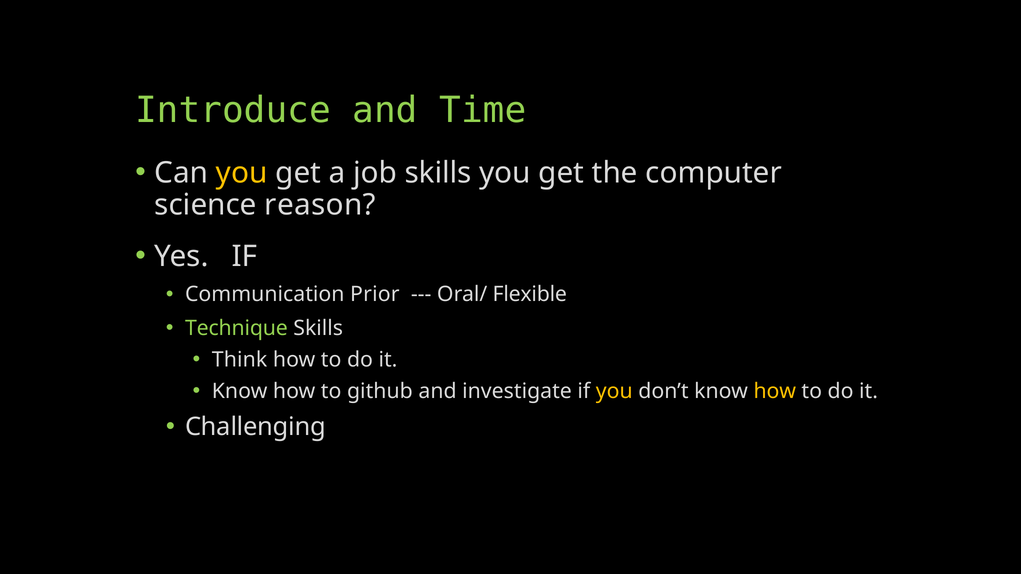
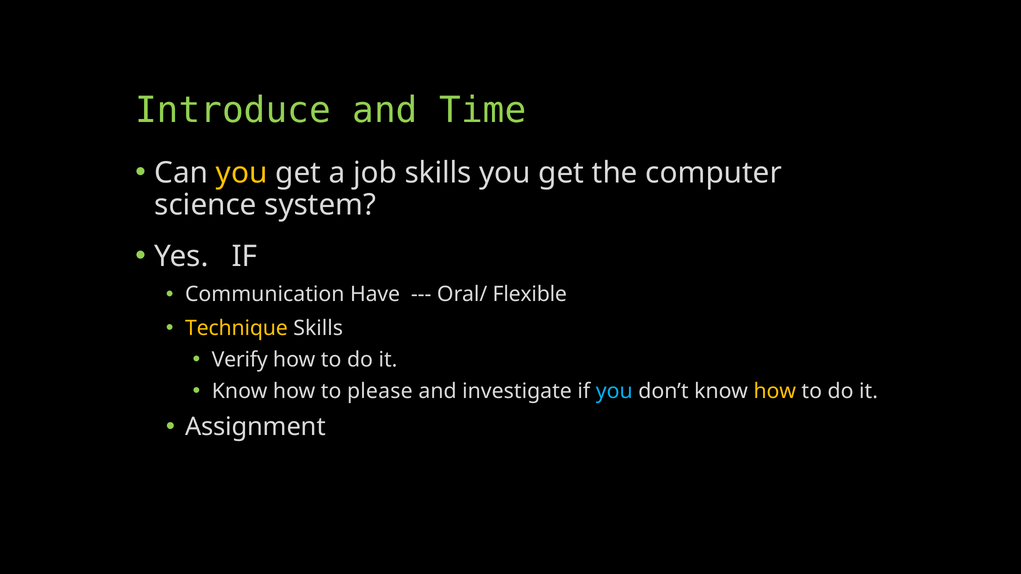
reason: reason -> system (320, 205)
Prior: Prior -> Have (375, 295)
Technique colour: light green -> yellow (236, 328)
Think: Think -> Verify (240, 360)
github: github -> please (380, 391)
you colour: yellow -> light blue (614, 391)
Challenging: Challenging -> Assignment (255, 427)
